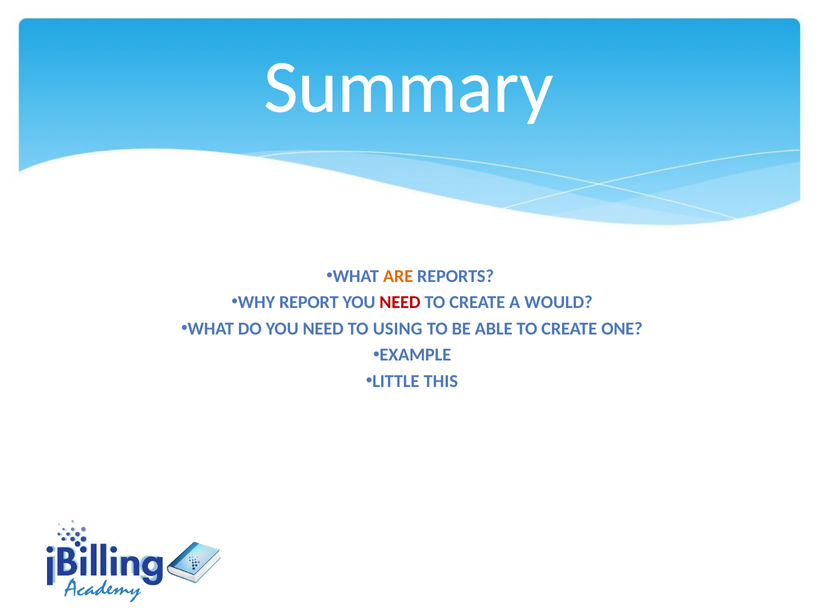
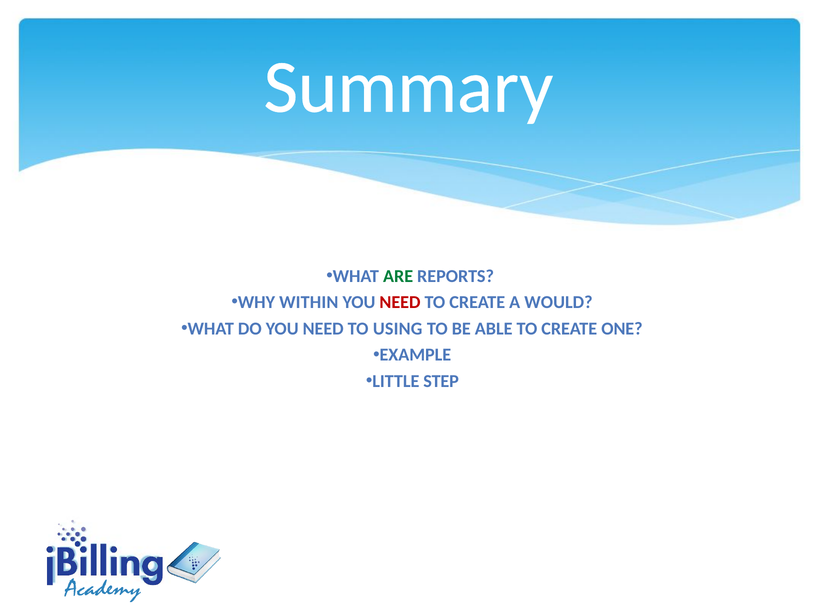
ARE colour: orange -> green (398, 276)
REPORT: REPORT -> WITHIN (309, 303)
THIS: THIS -> STEP (441, 382)
